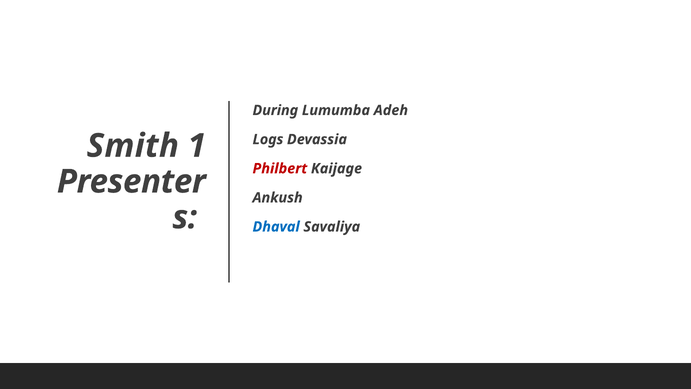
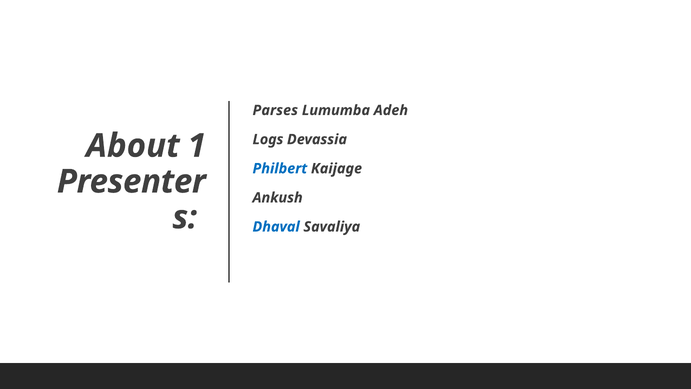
During: During -> Parses (275, 110)
Smith: Smith -> About (133, 146)
Philbert colour: red -> blue (280, 168)
